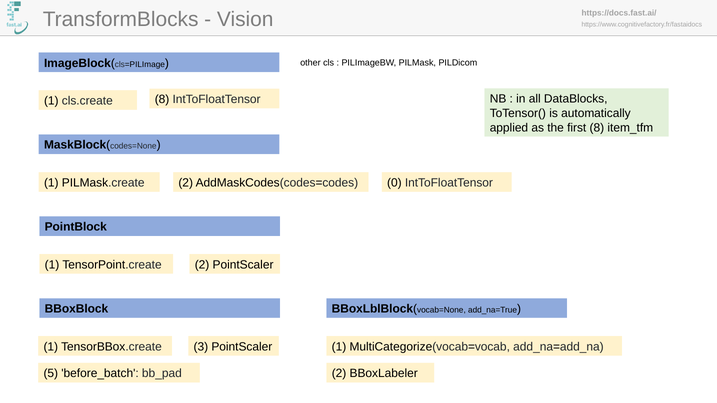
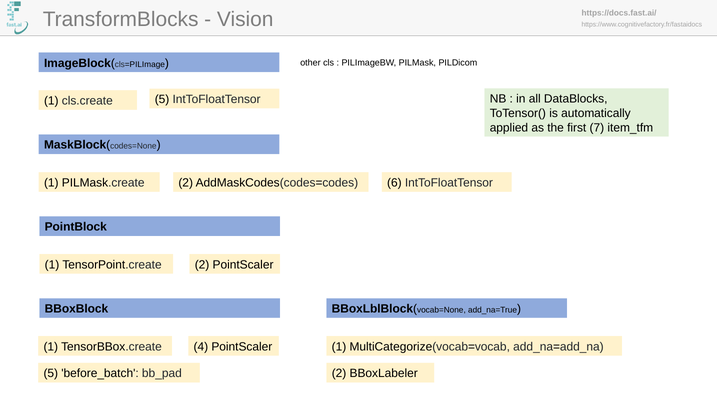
cls.create 8: 8 -> 5 (162, 99)
first 8: 8 -> 7 (597, 128)
0: 0 -> 6 (394, 183)
3: 3 -> 4 (201, 347)
